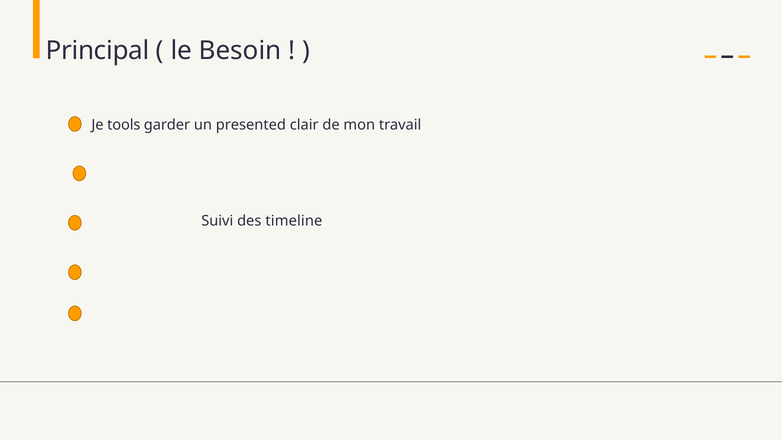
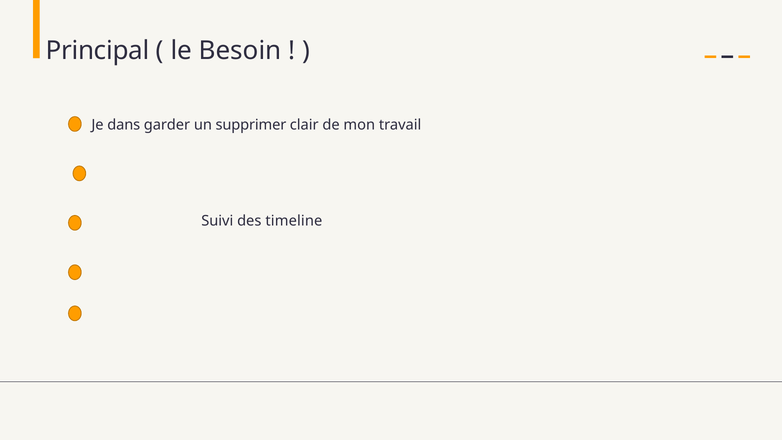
tools: tools -> dans (124, 125)
presented: presented -> supprimer (251, 125)
